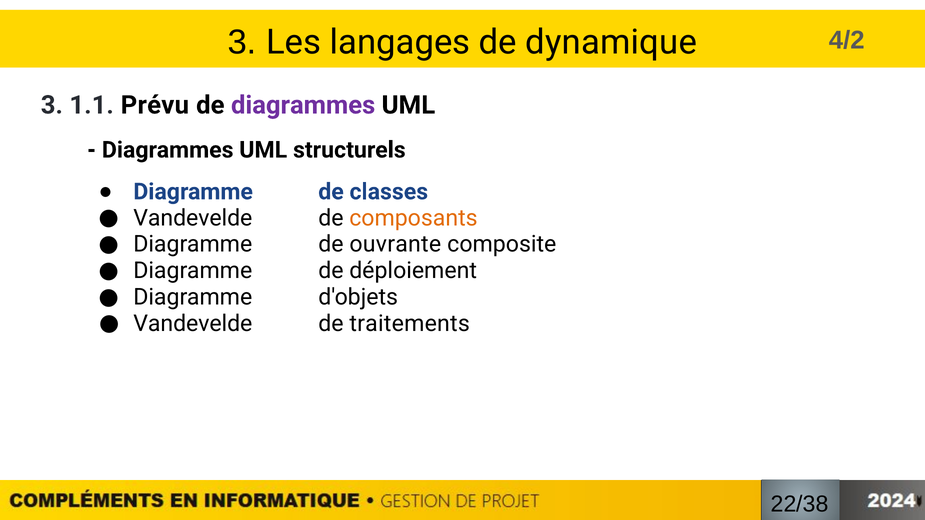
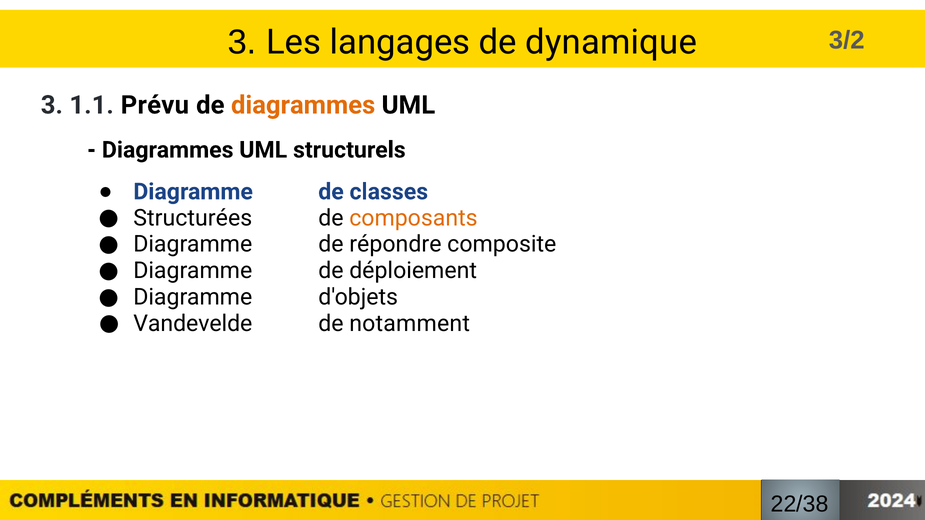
4/2: 4/2 -> 3/2 (847, 40)
diagrammes colour: purple -> orange (303, 105)
Vandevelde: Vandevelde -> Structurées (193, 218)
ouvrante: ouvrante -> répondre (395, 245)
traitements: traitements -> notamment (410, 324)
